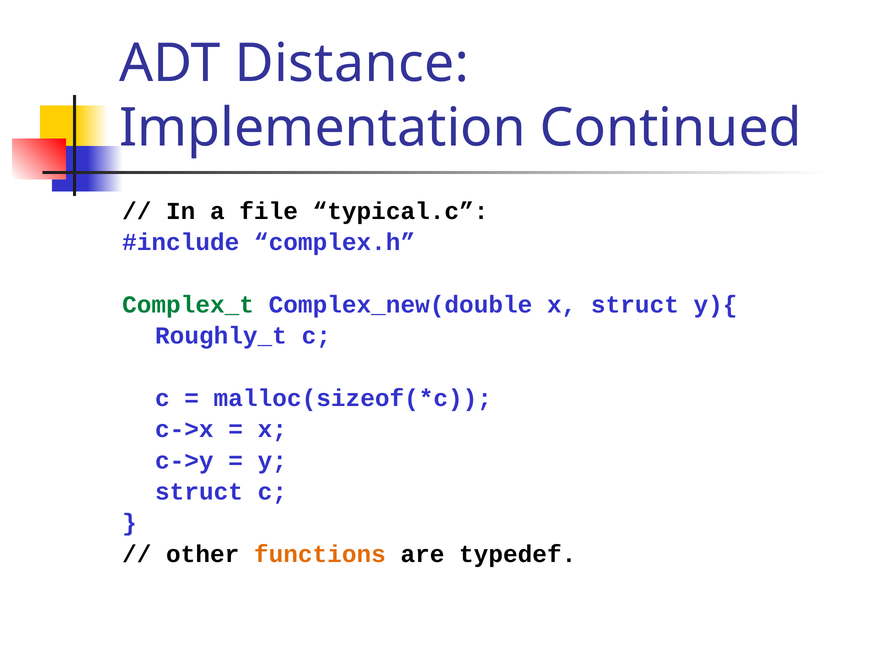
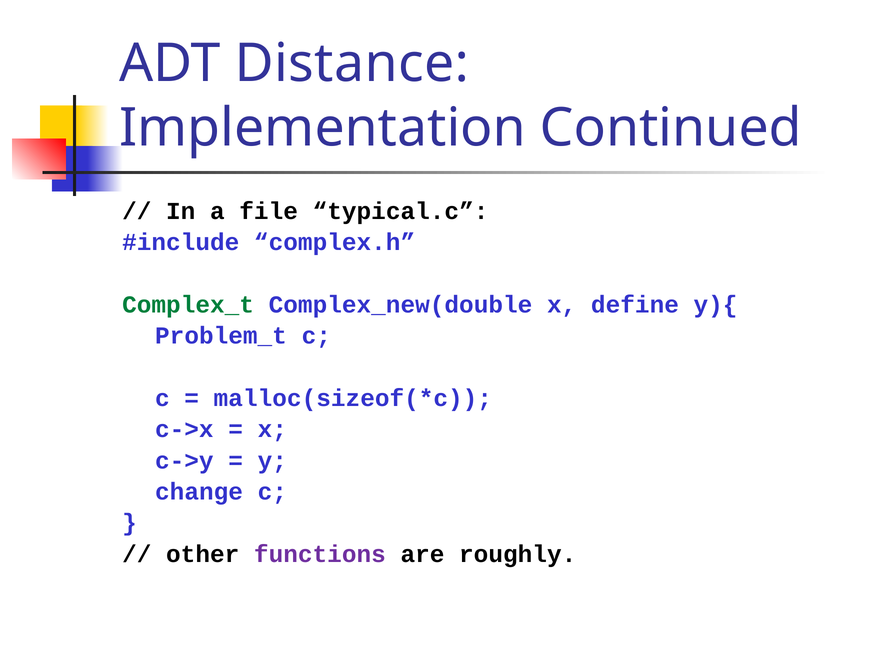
x struct: struct -> define (635, 304)
Roughly_t: Roughly_t -> Problem_t (221, 336)
struct: struct -> change (199, 492)
functions colour: orange -> purple (320, 554)
typedef: typedef -> roughly (518, 554)
